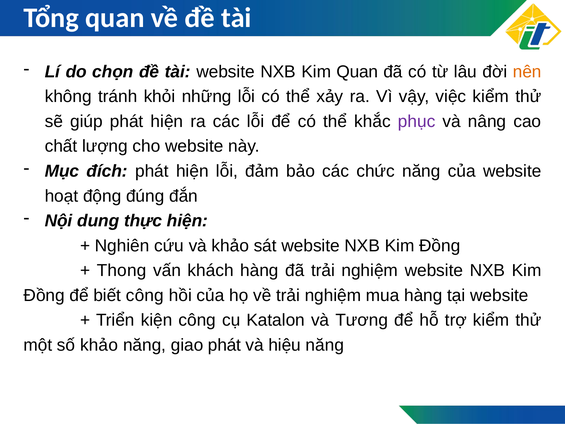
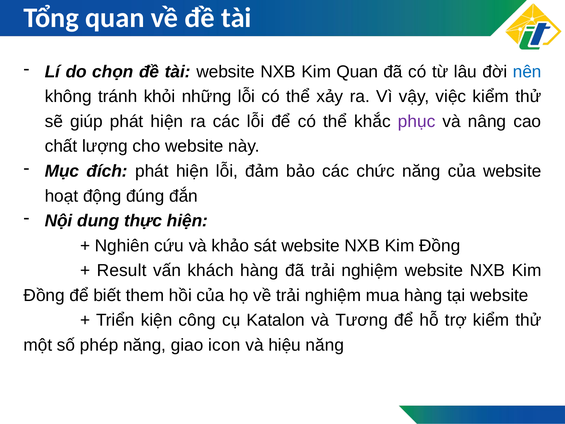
nên colour: orange -> blue (527, 72)
Thong: Thong -> Result (122, 270)
biết công: công -> them (145, 295)
số khảo: khảo -> phép (99, 345)
giao phát: phát -> icon (224, 345)
